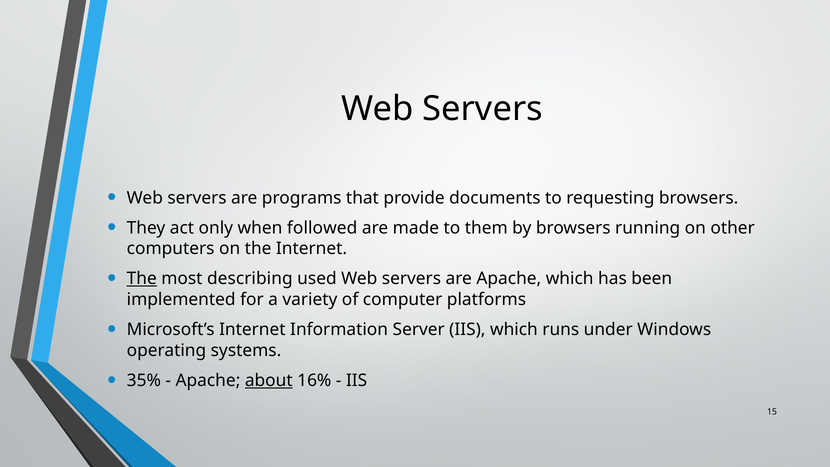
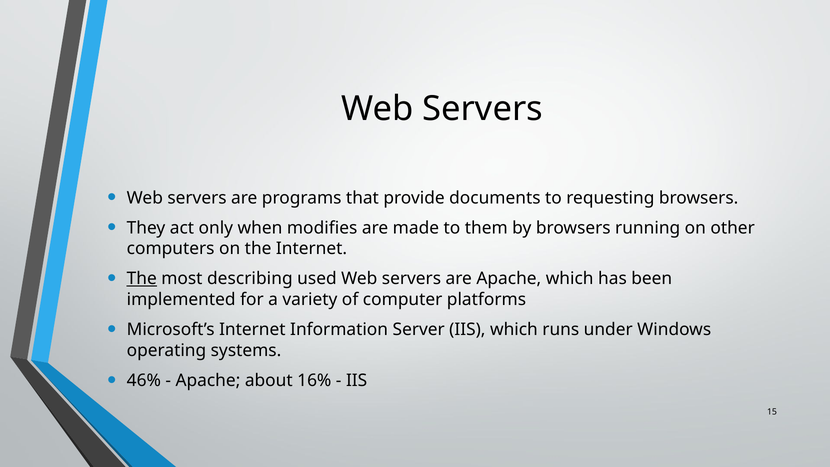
followed: followed -> modifies (322, 228)
35%: 35% -> 46% (144, 380)
about underline: present -> none (269, 380)
